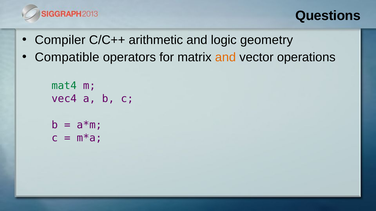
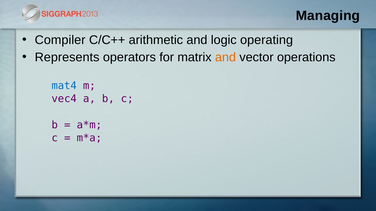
Questions: Questions -> Managing (328, 16)
geometry: geometry -> operating (267, 40)
Compatible: Compatible -> Represents (67, 57)
mat4 colour: green -> blue (64, 86)
